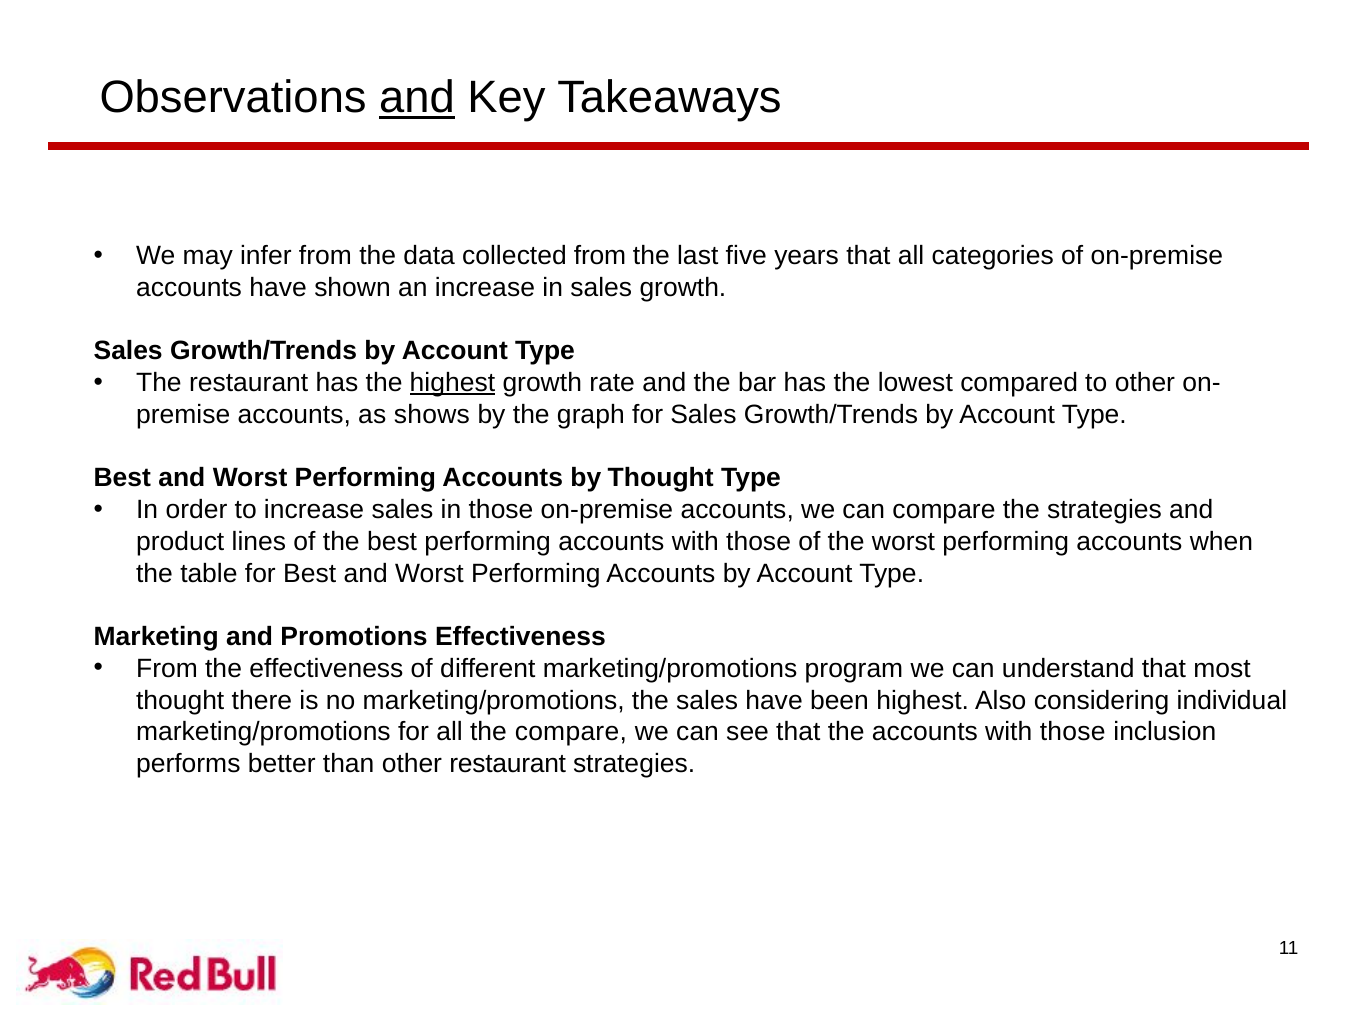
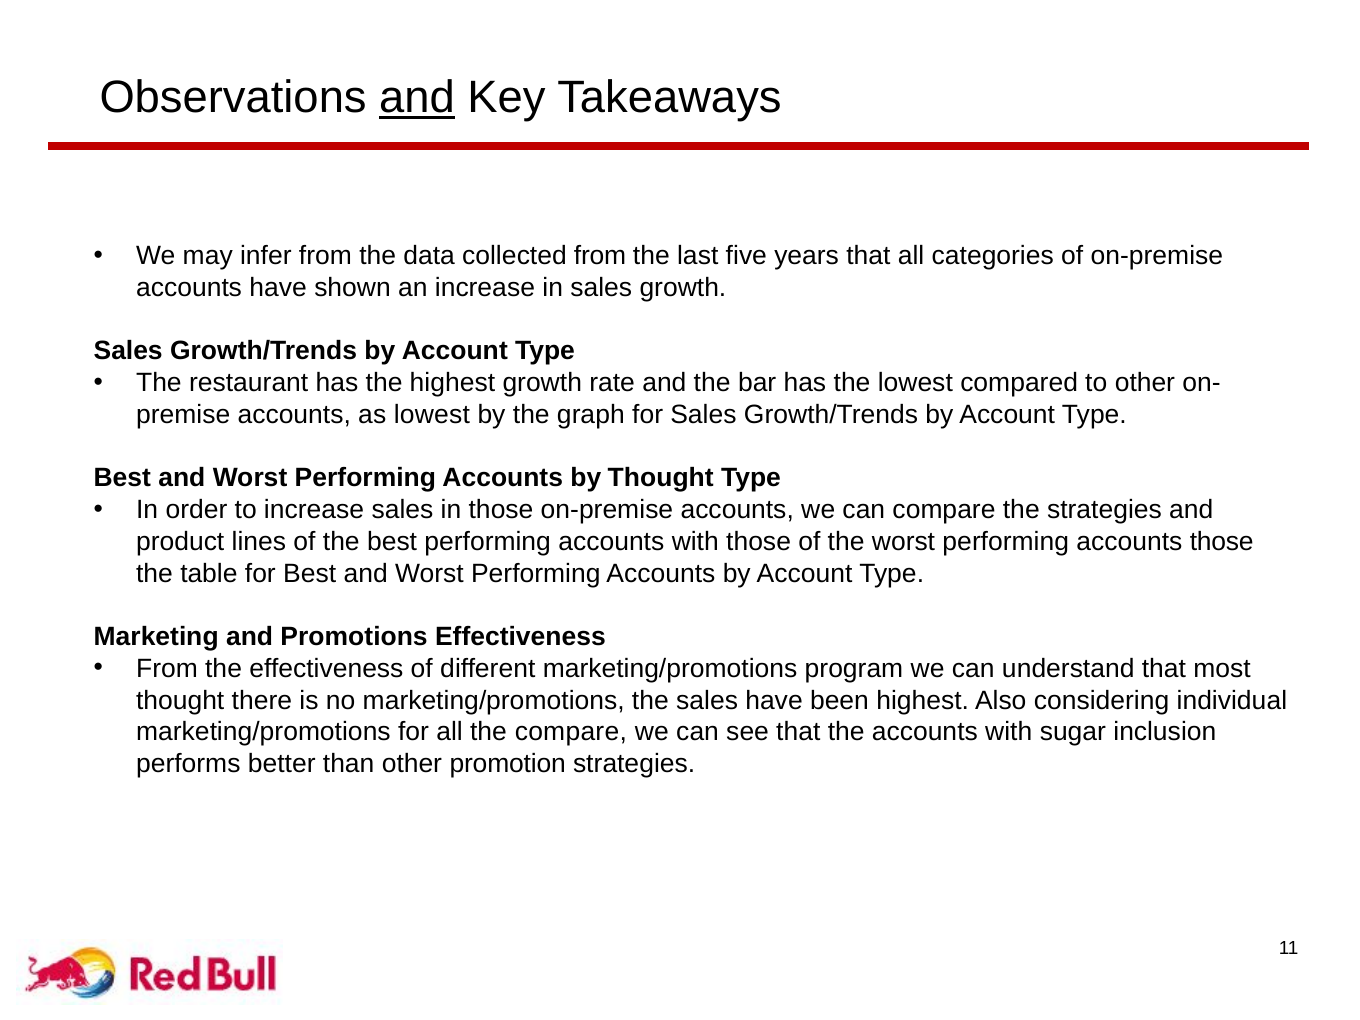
highest underline: present -> none (452, 383)
as shows: shows -> lowest (432, 415)
accounts when: when -> those (1222, 542)
the accounts with those: those -> sugar (1073, 732)
other restaurant: restaurant -> promotion (508, 764)
